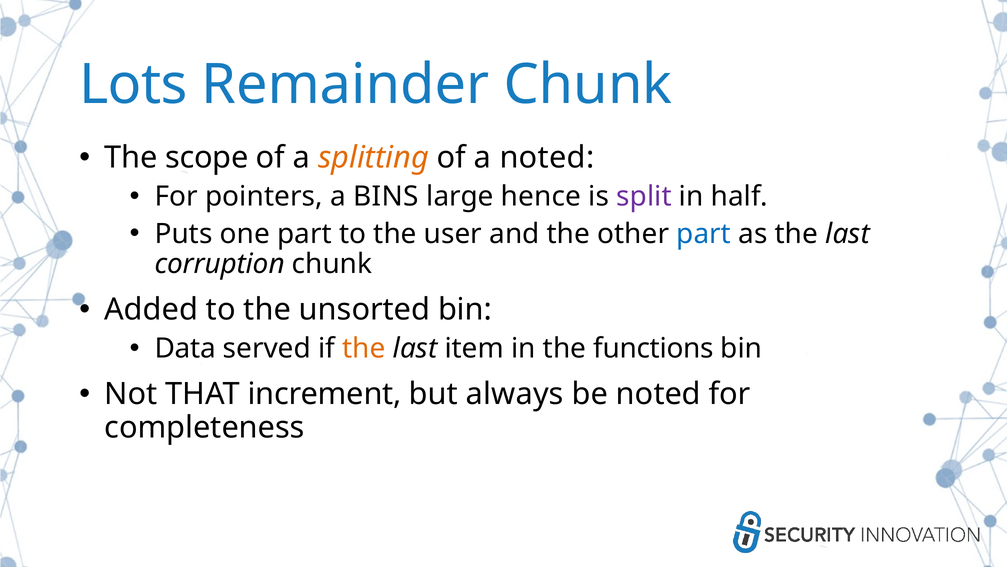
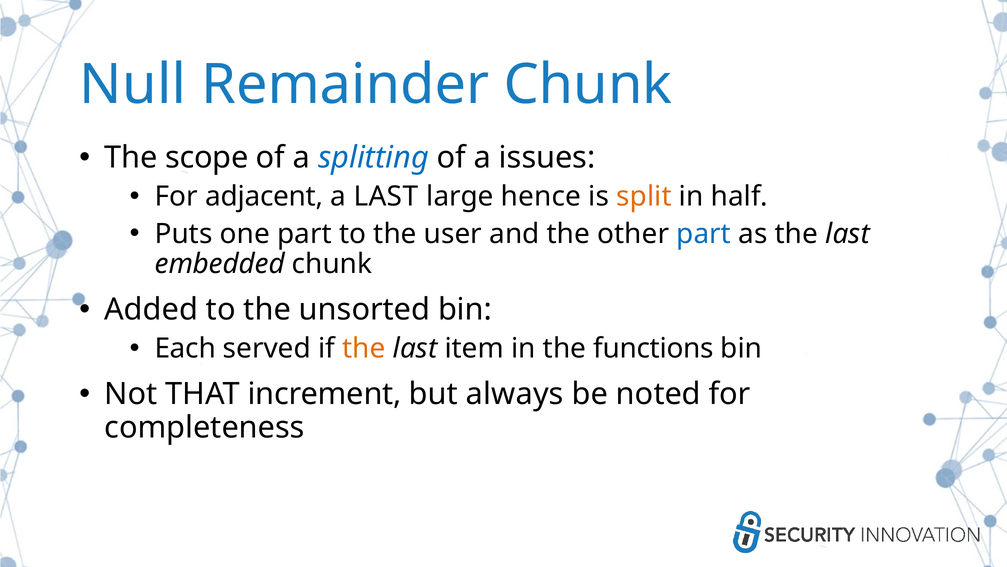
Lots: Lots -> Null (133, 85)
splitting colour: orange -> blue (373, 158)
a noted: noted -> issues (547, 158)
pointers: pointers -> adjacent (264, 196)
a BINS: BINS -> LAST (386, 196)
split colour: purple -> orange (644, 196)
corruption: corruption -> embedded (220, 264)
Data: Data -> Each (185, 348)
